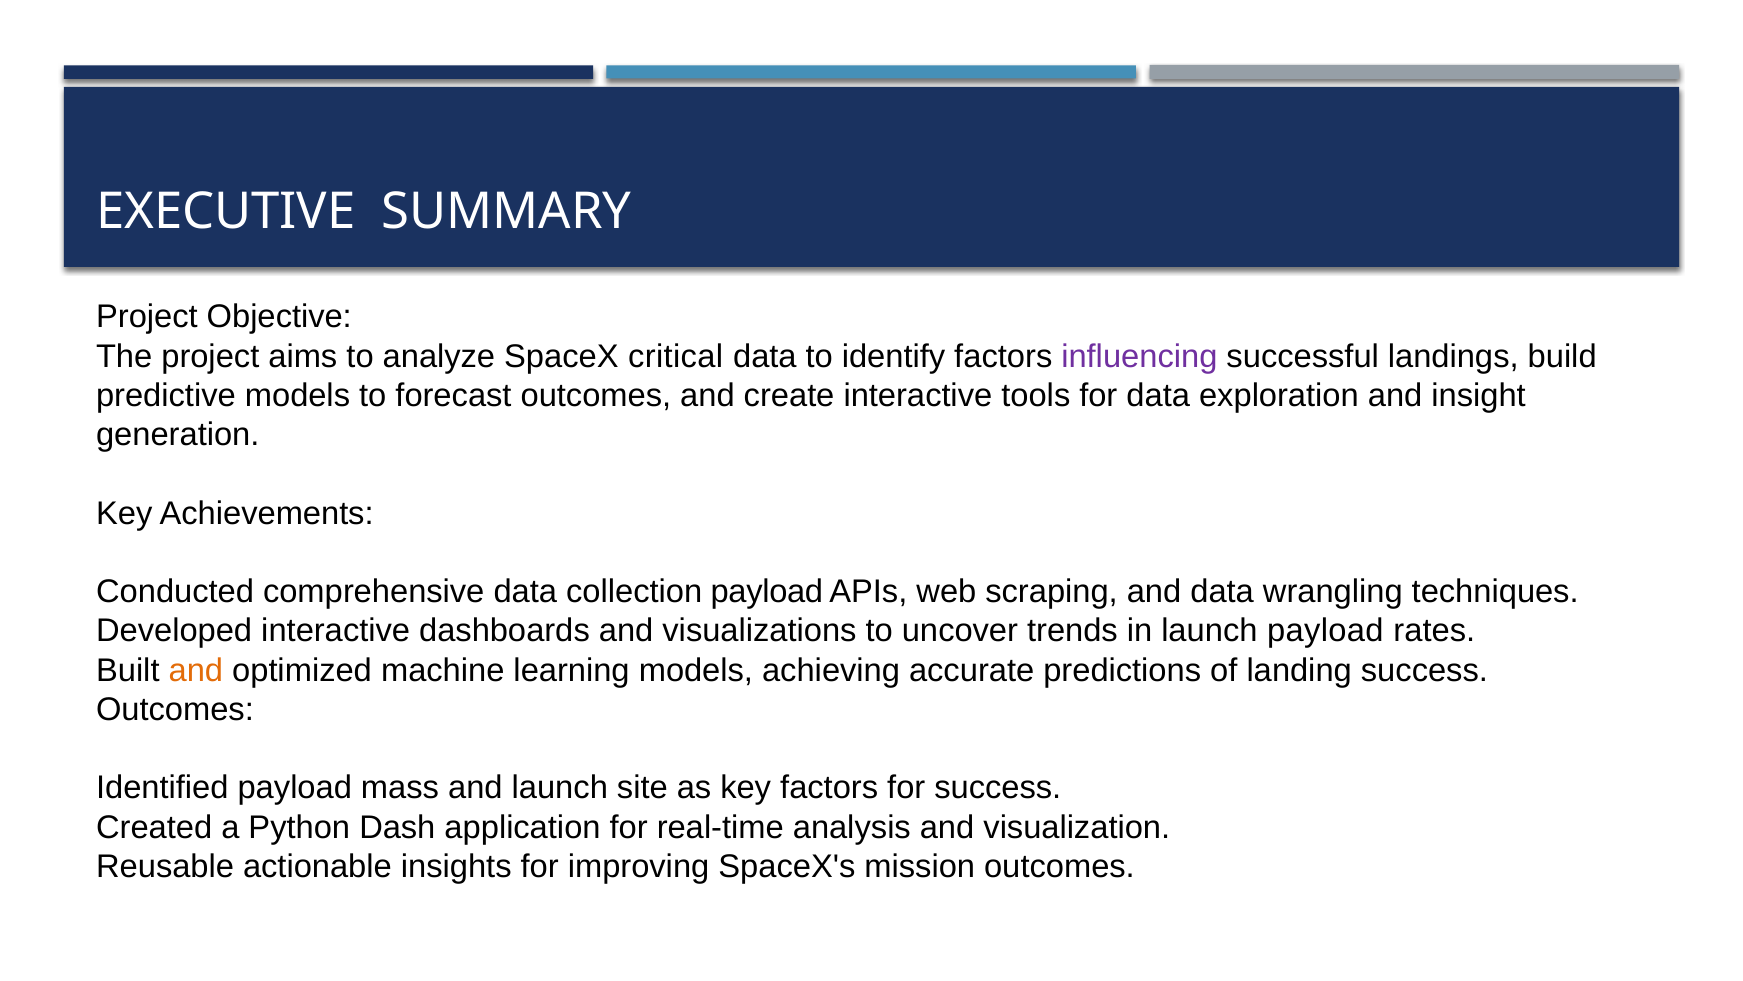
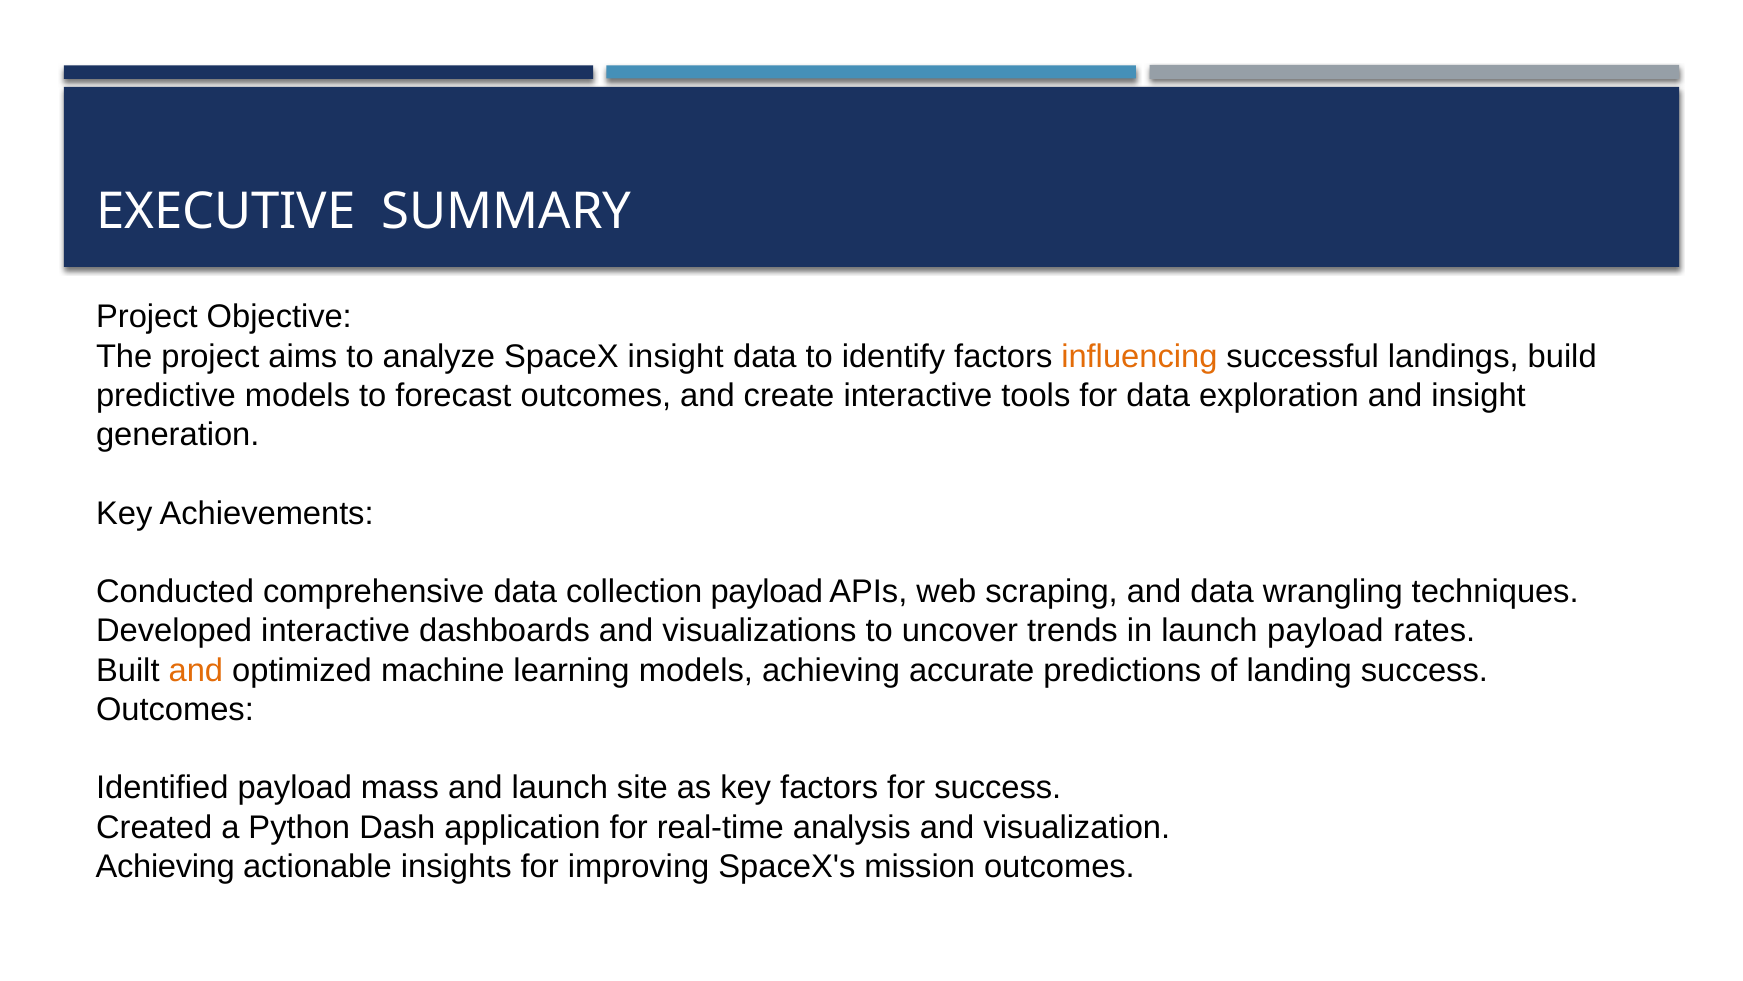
SpaceX critical: critical -> insight (676, 356)
influencing colour: purple -> orange (1139, 356)
Reusable: Reusable -> Achieving (165, 866)
